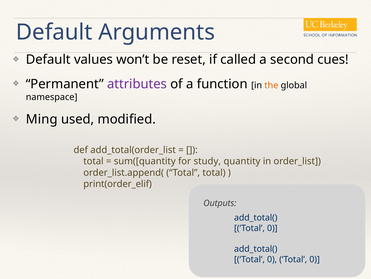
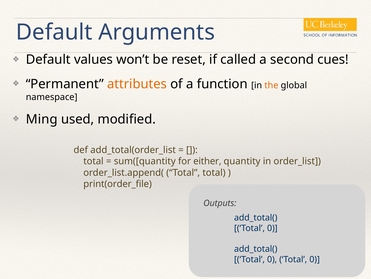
attributes colour: purple -> orange (137, 84)
study: study -> either (207, 161)
print(order_elif: print(order_elif -> print(order_file (118, 183)
